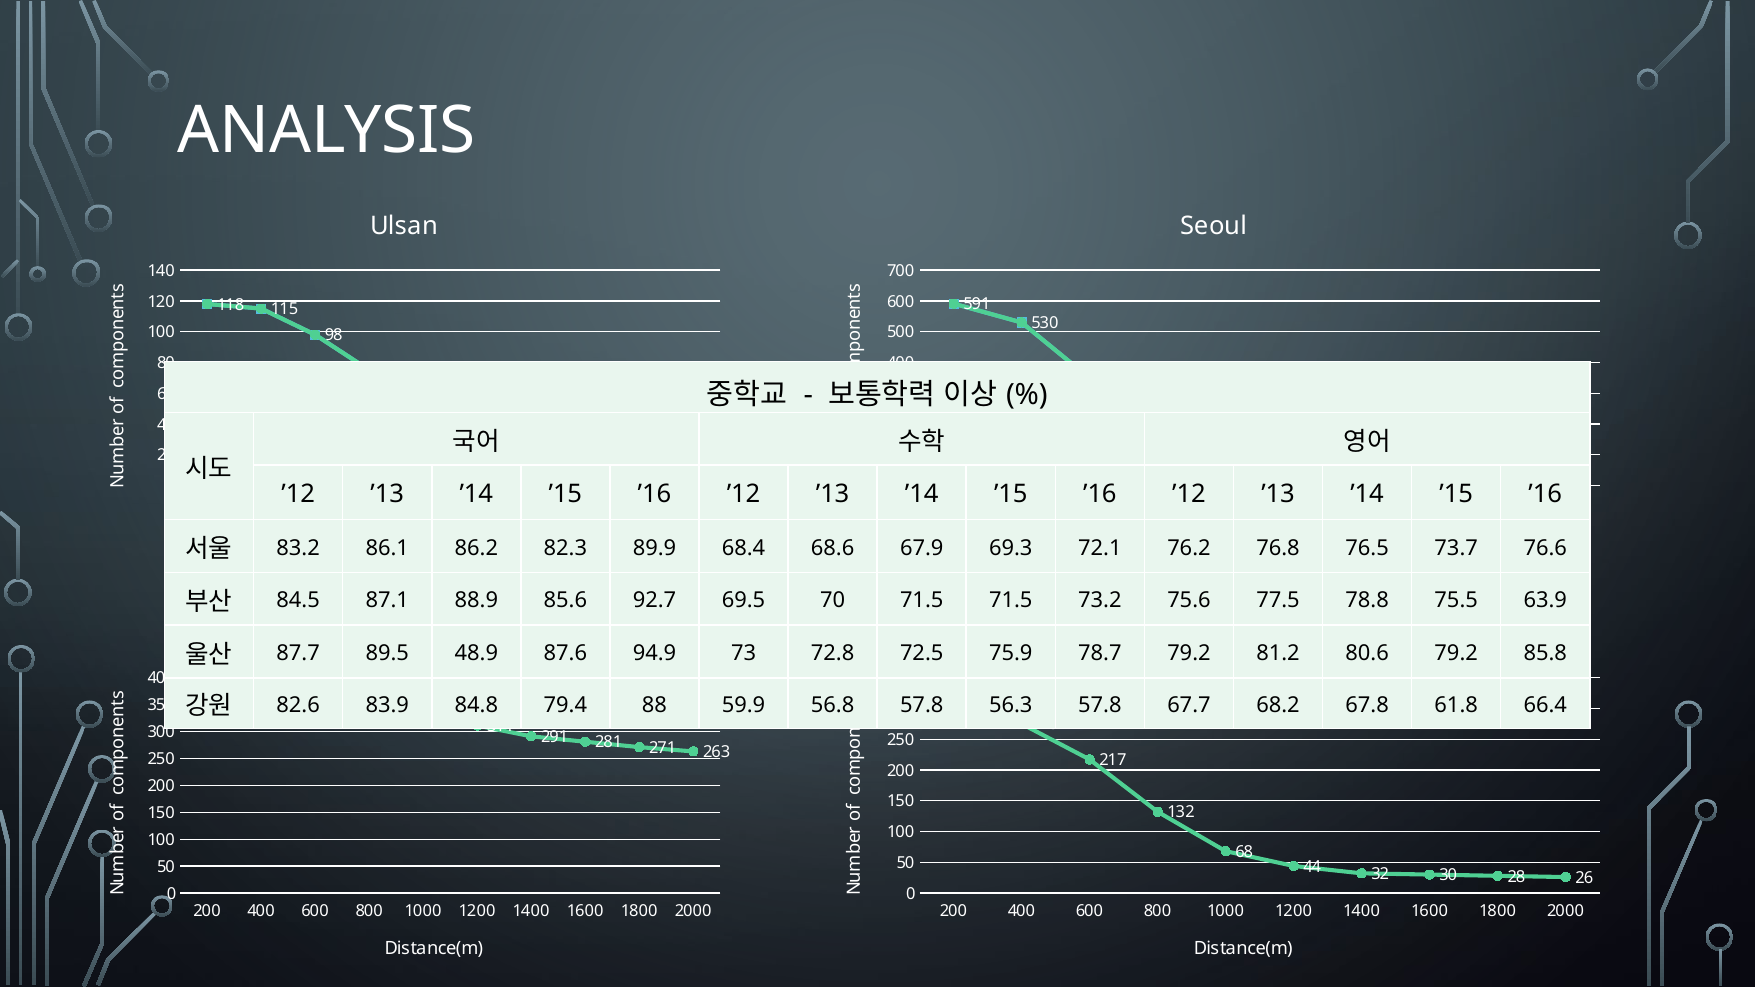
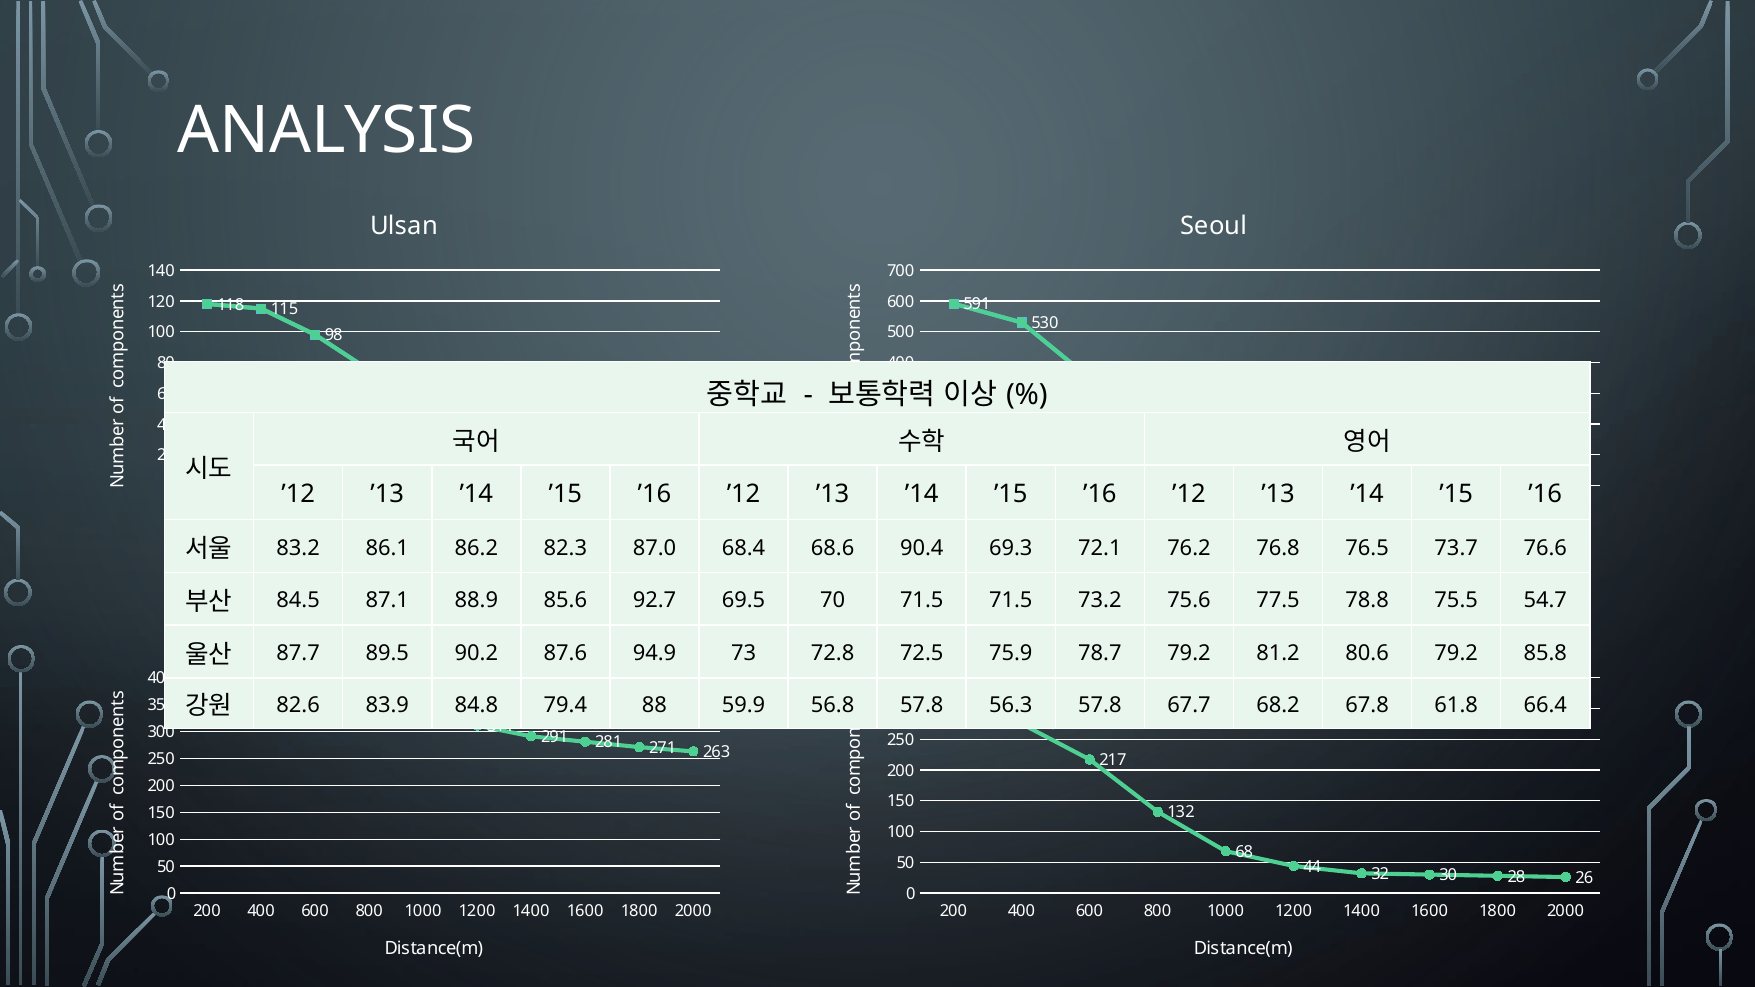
89.9: 89.9 -> 87.0 (654, 548)
67.9: 67.9 -> 90.4 (922, 548)
63.9: 63.9 -> 54.7 (1545, 601)
48.9: 48.9 -> 90.2 (476, 653)
